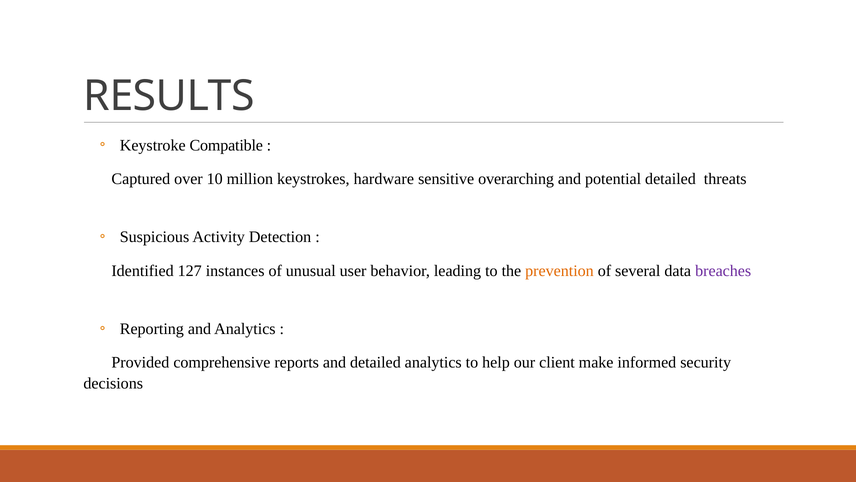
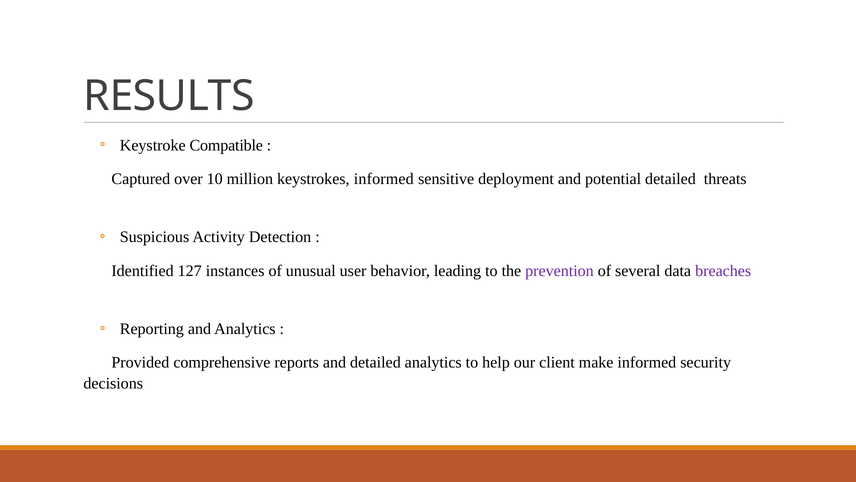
keystrokes hardware: hardware -> informed (384, 179)
overarching: overarching -> deployment (516, 179)
prevention colour: orange -> purple (559, 270)
